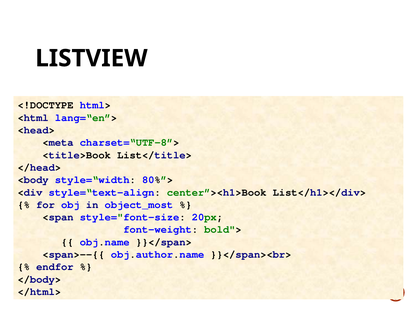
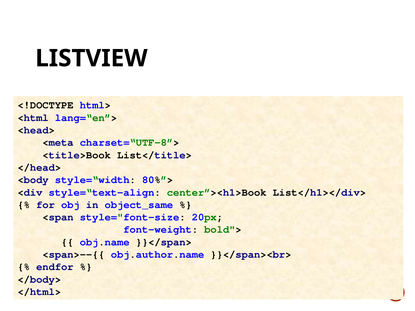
object_most: object_most -> object_same (139, 205)
